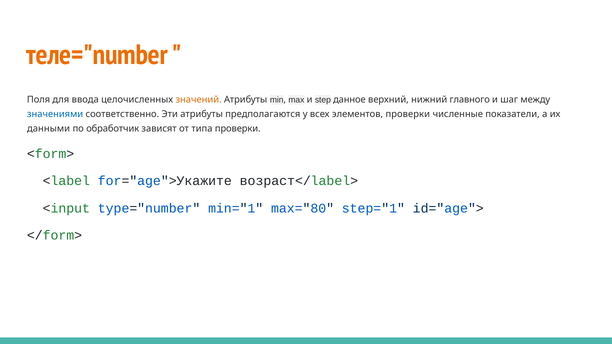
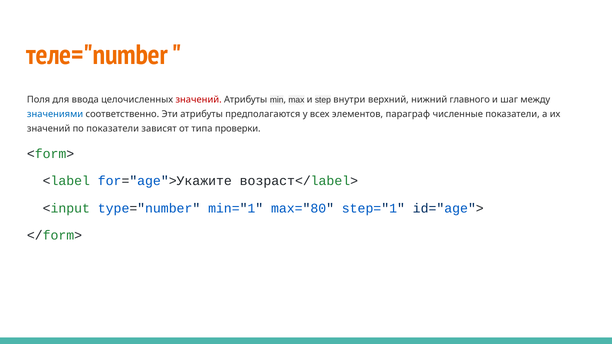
значений colour: orange -> red (199, 100)
данное: данное -> внутри (349, 100)
элементов проверки: проверки -> параграф (408, 114)
данными: данными -> значений (49, 129)
по обработчик: обработчик -> показатели (113, 129)
